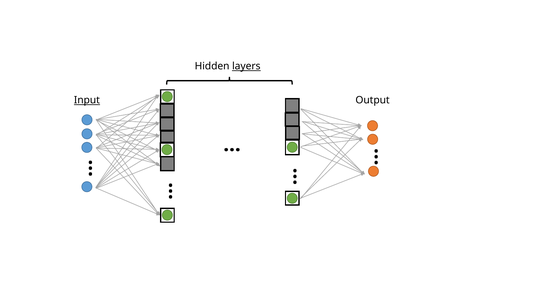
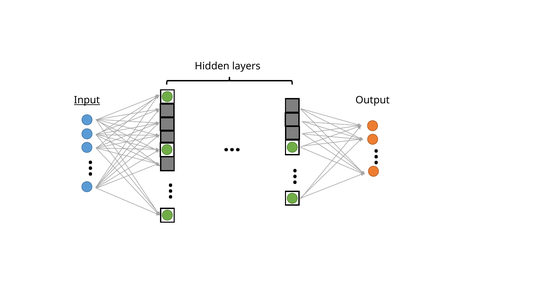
layers underline: present -> none (246, 66)
